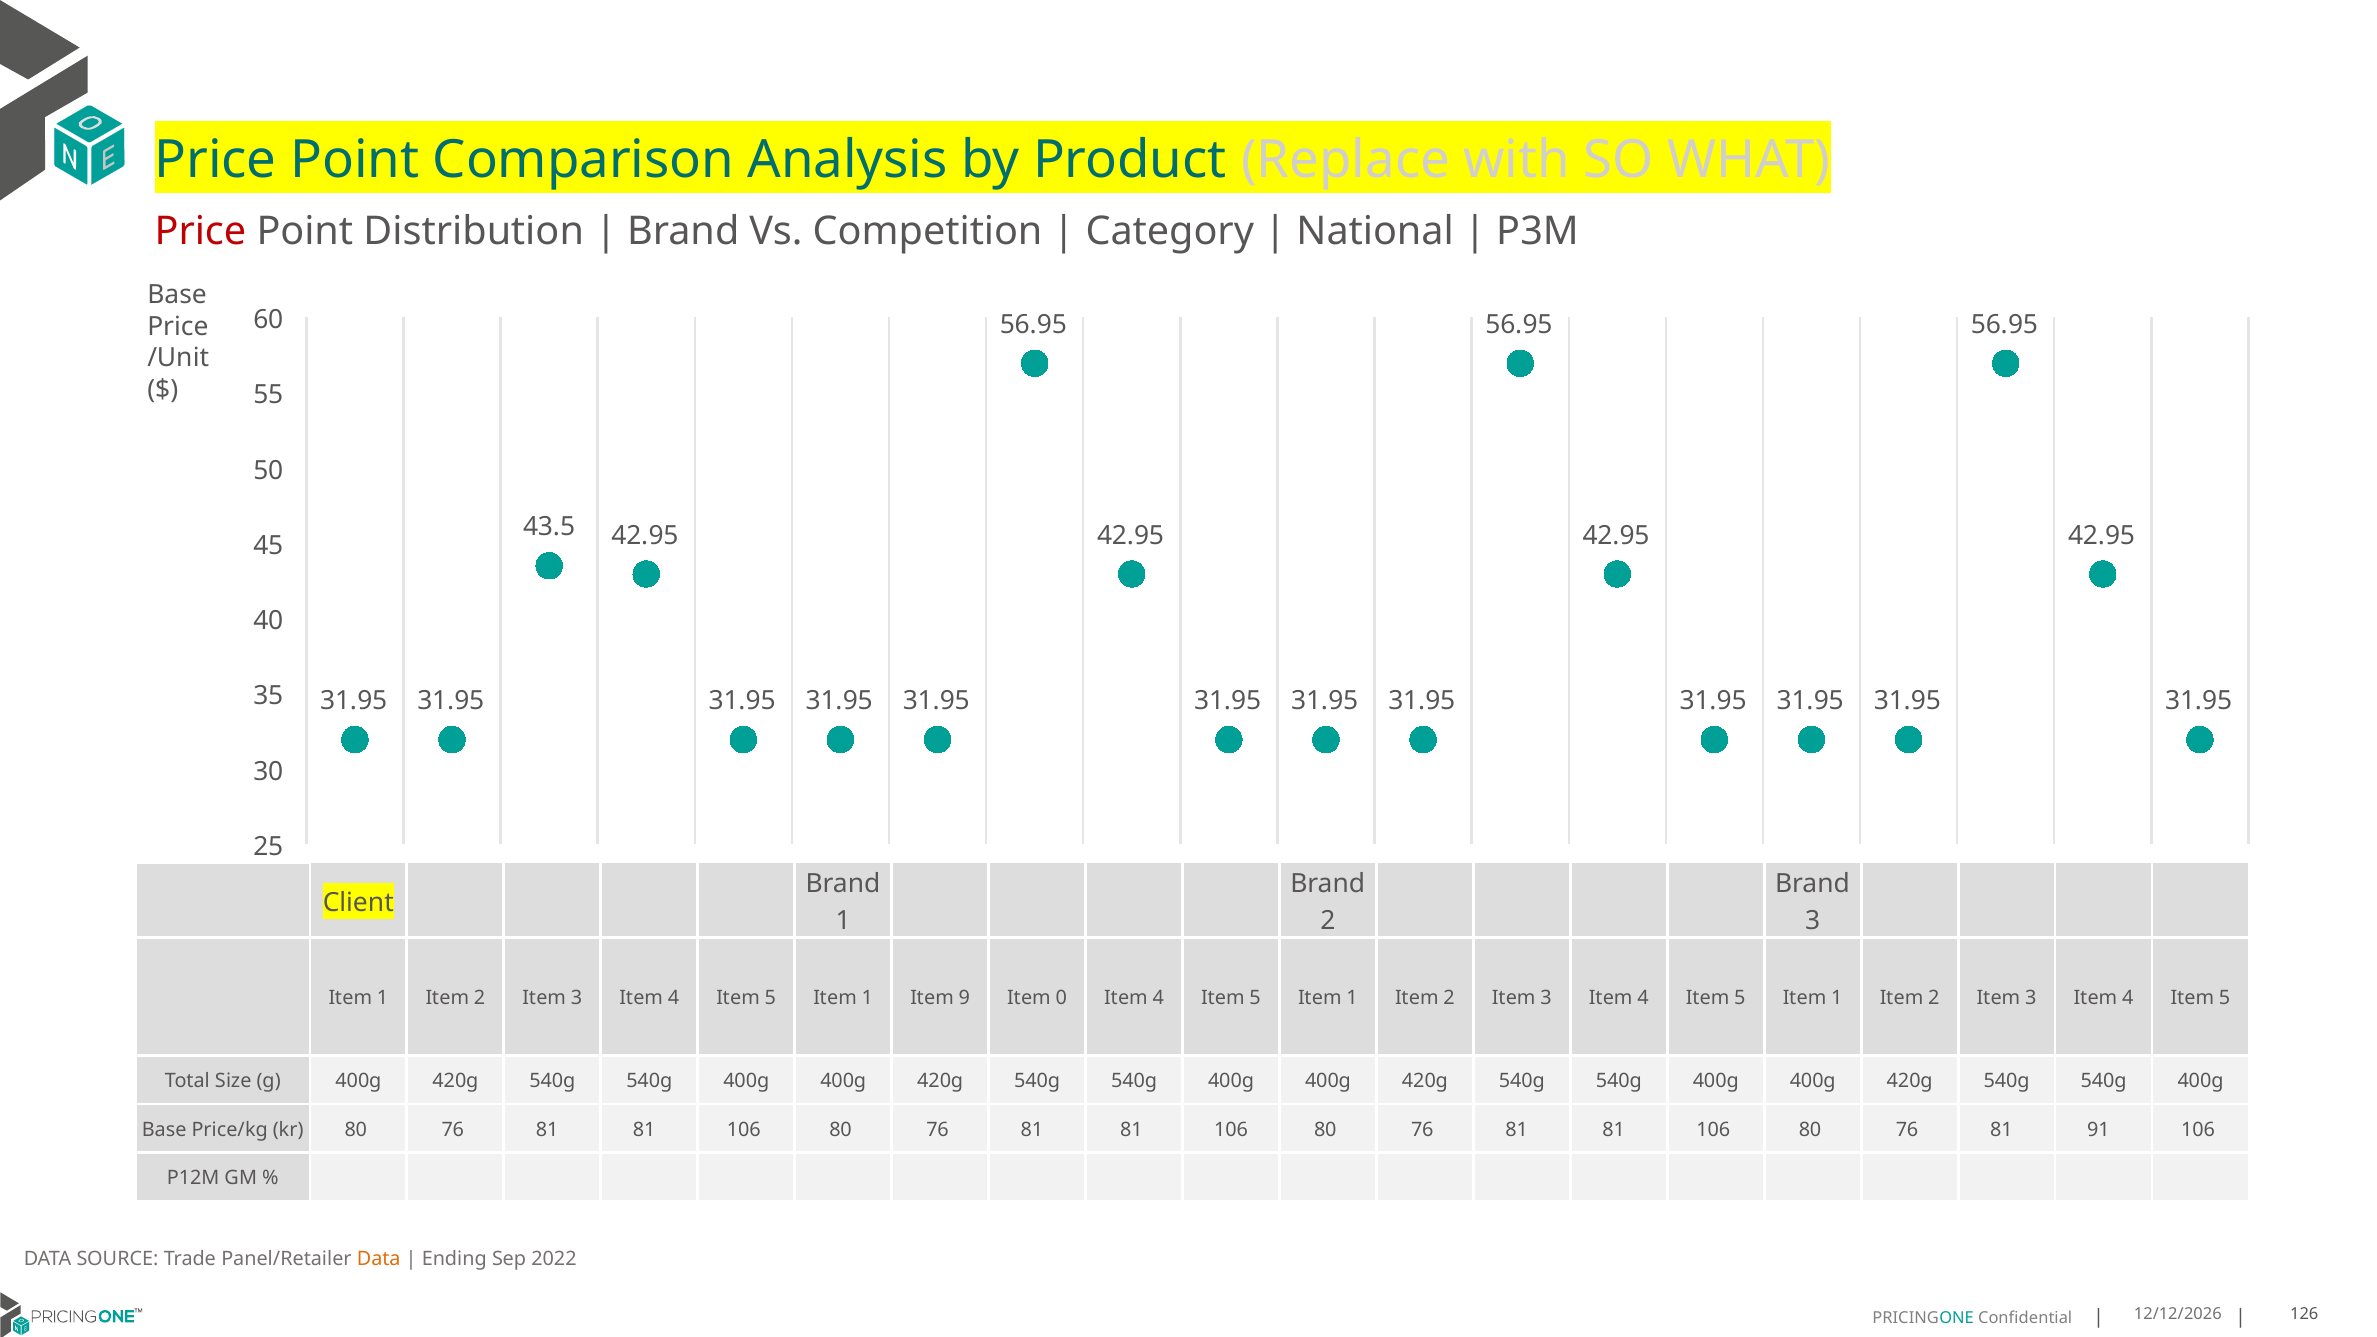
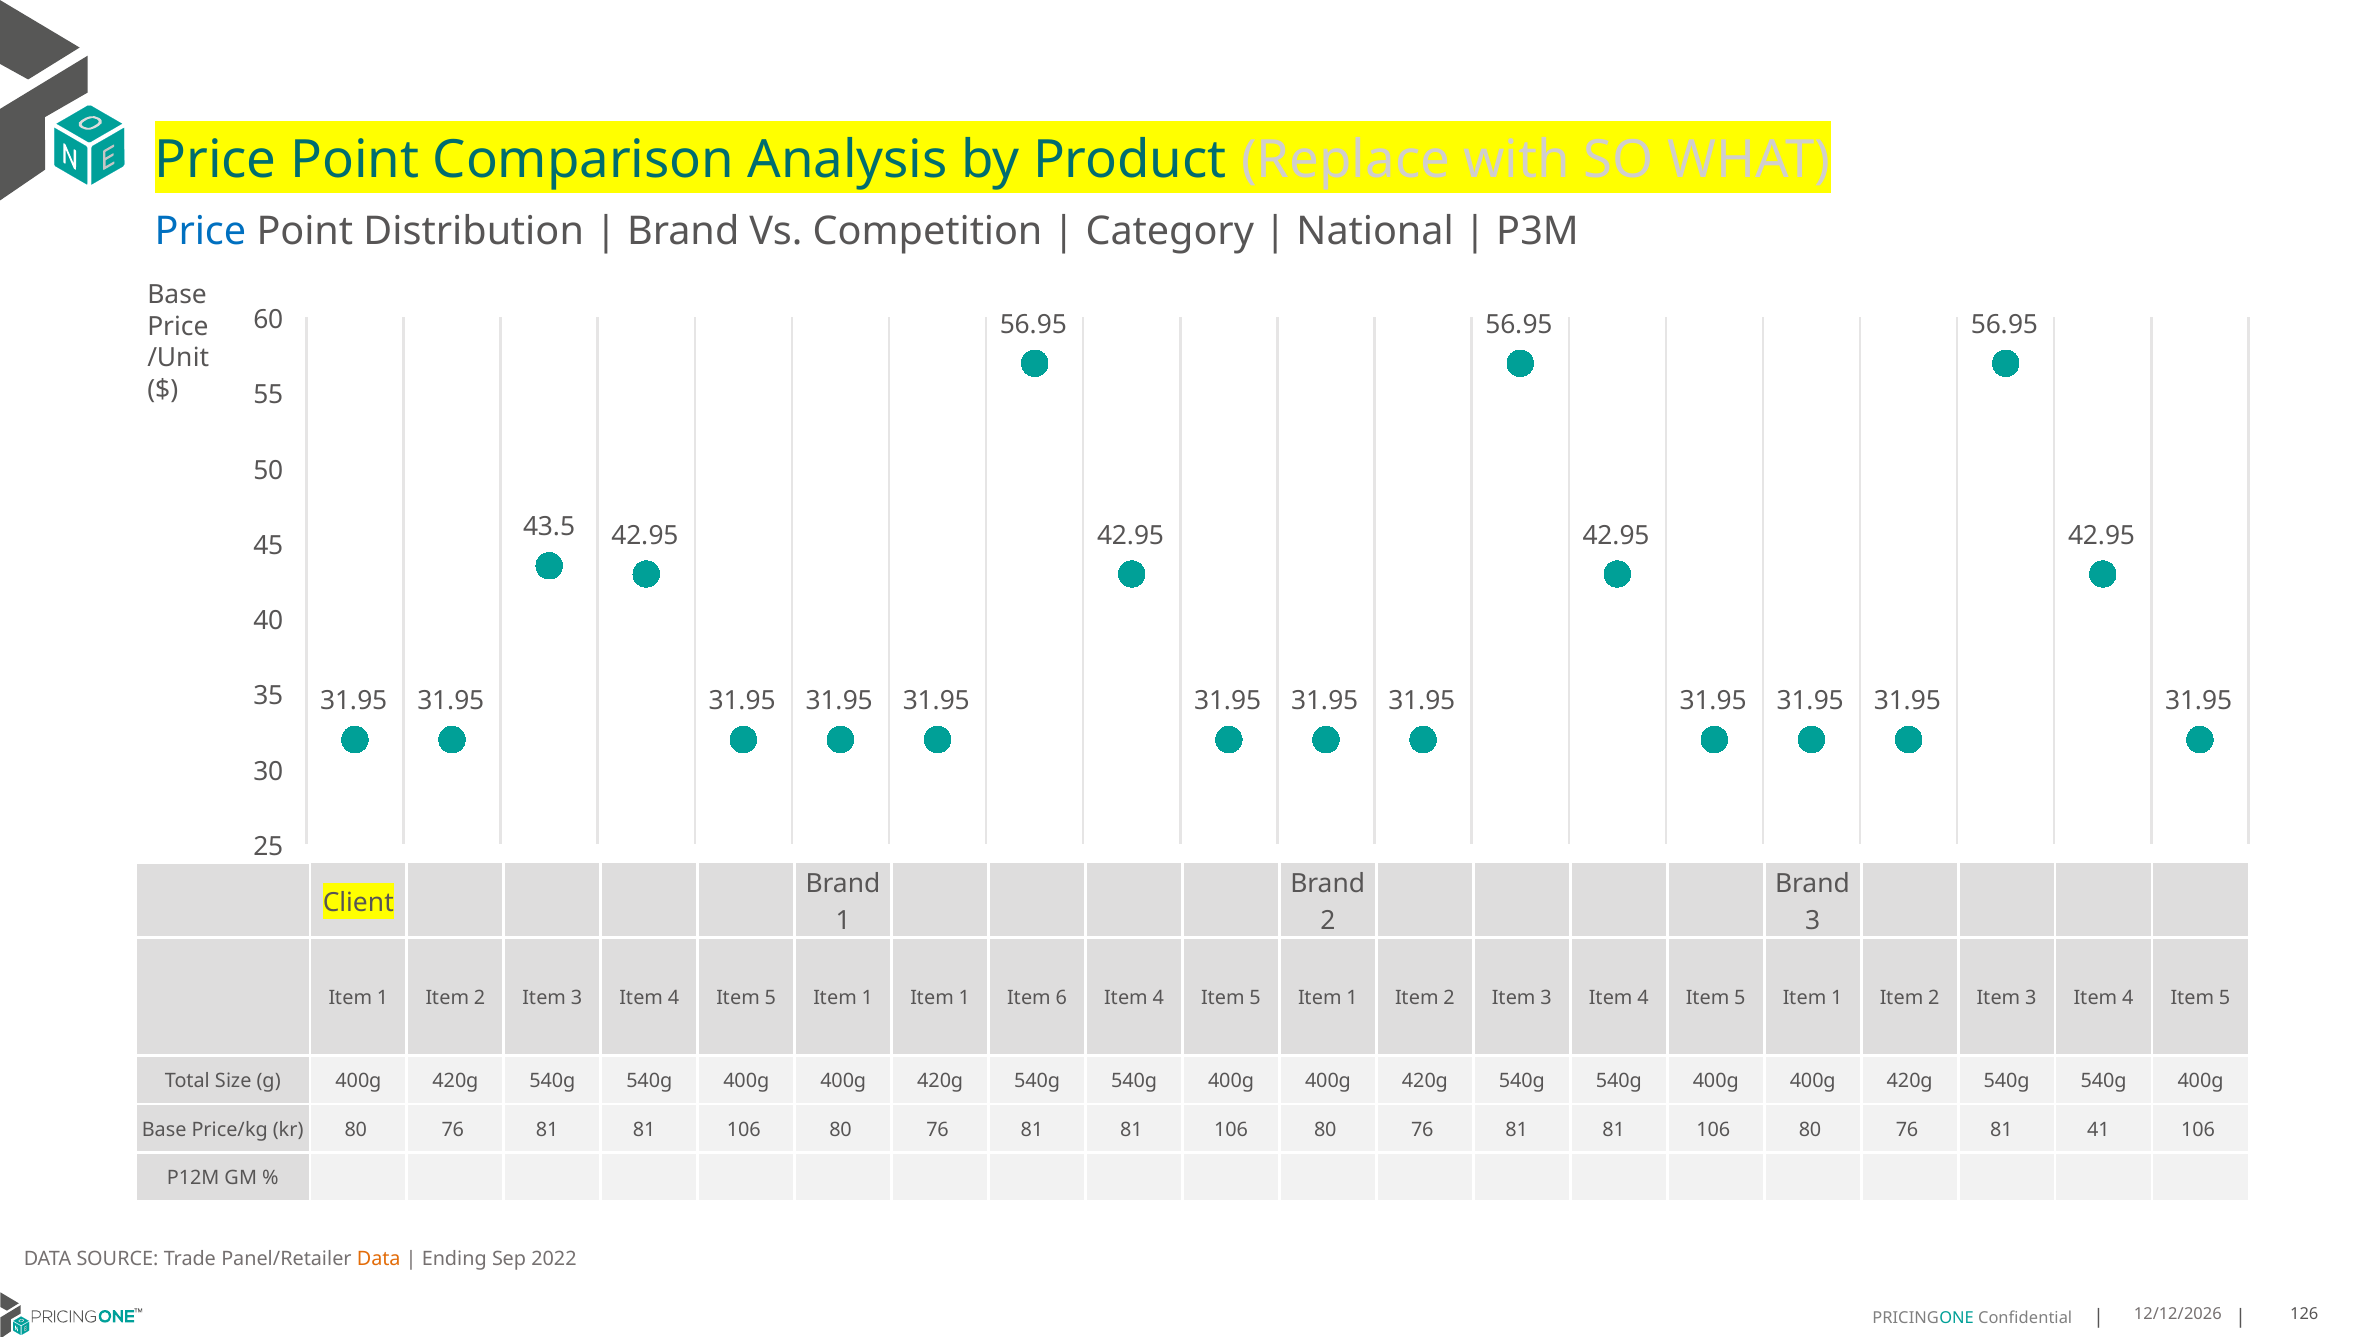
Price colour: red -> blue (200, 232)
1 Item 9: 9 -> 1 (964, 998)
0: 0 -> 6 (1061, 998)
91: 91 -> 41 (2098, 1130)
